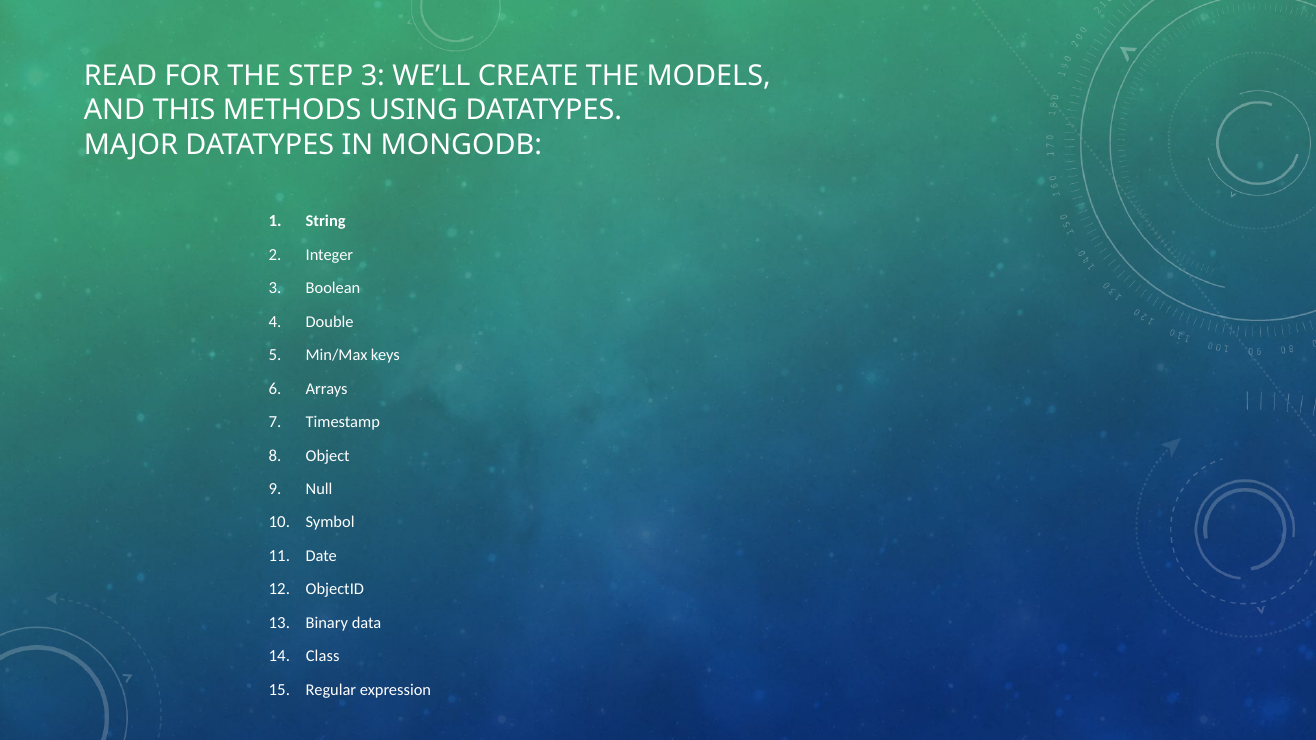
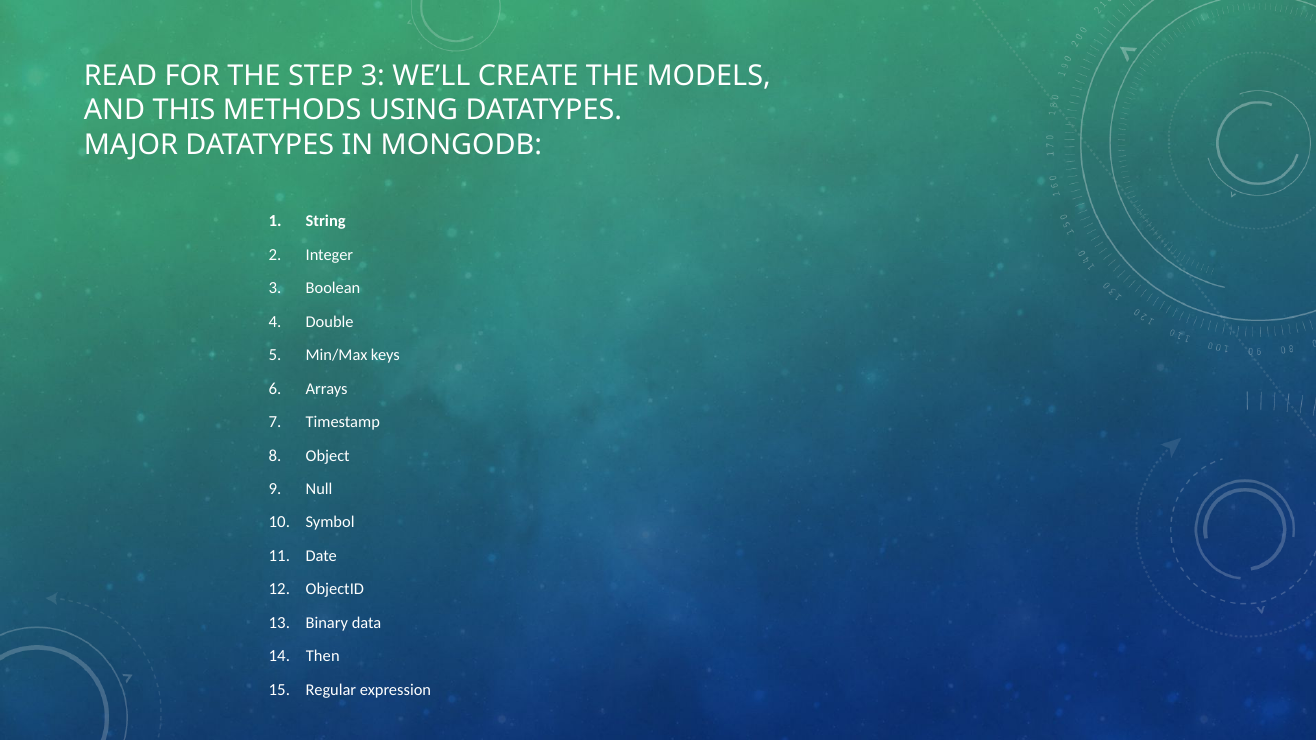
Class: Class -> Then (323, 656)
